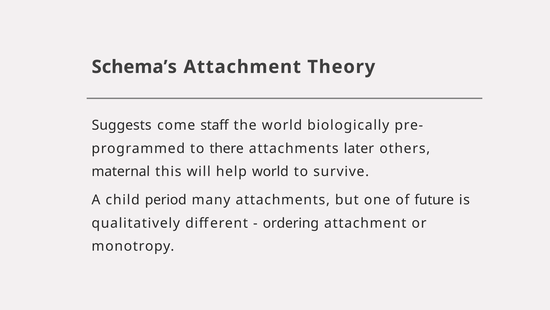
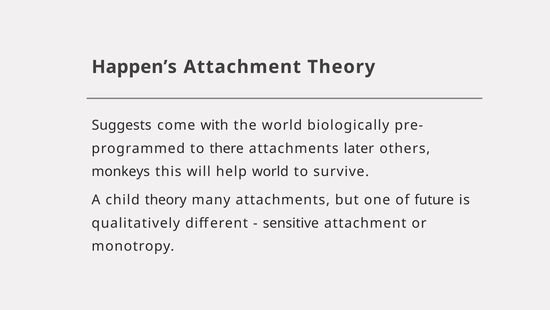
Schema’s: Schema’s -> Happen’s (134, 67)
staff: staff -> with (214, 125)
maternal: maternal -> monkeys (121, 171)
child period: period -> theory (166, 200)
ordering: ordering -> sensitive (291, 223)
